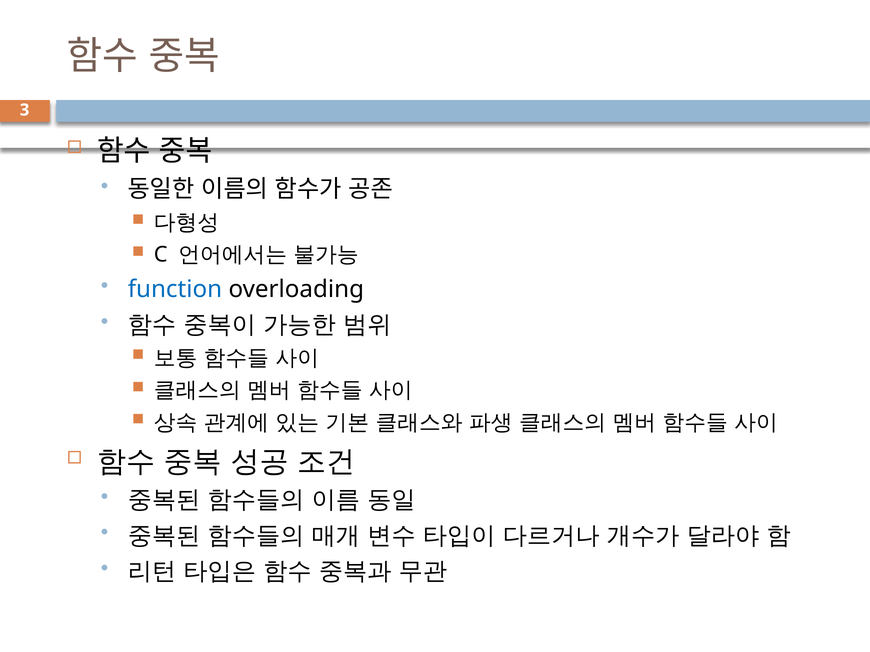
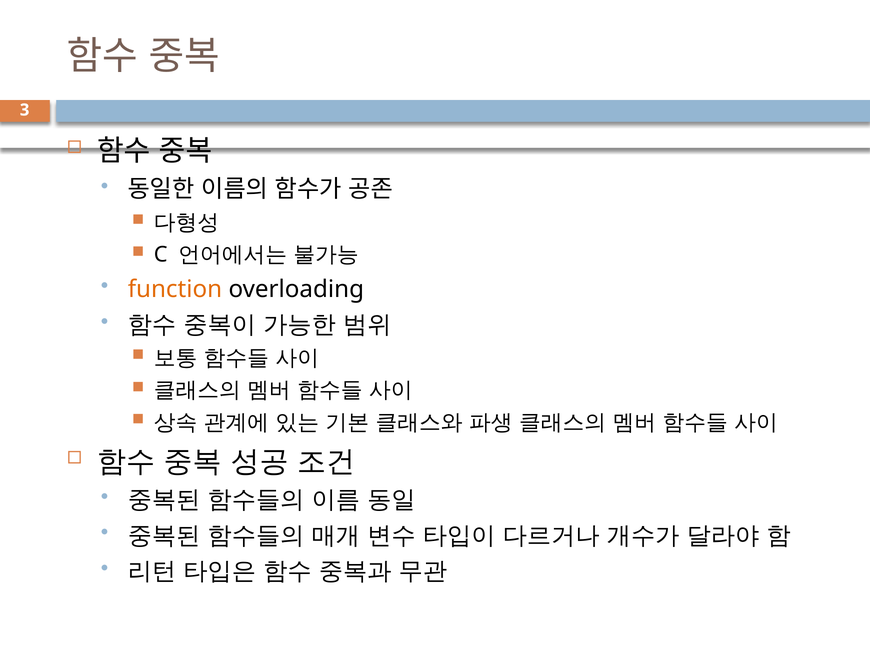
function colour: blue -> orange (175, 289)
